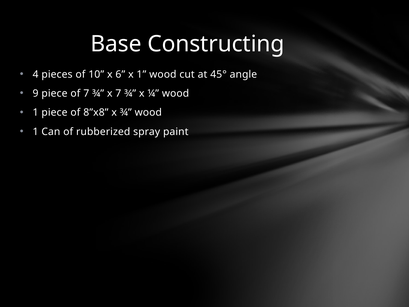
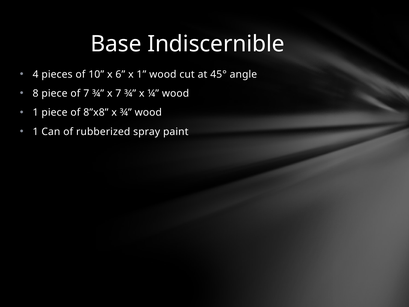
Constructing: Constructing -> Indiscernible (216, 44)
9: 9 -> 8 (36, 93)
